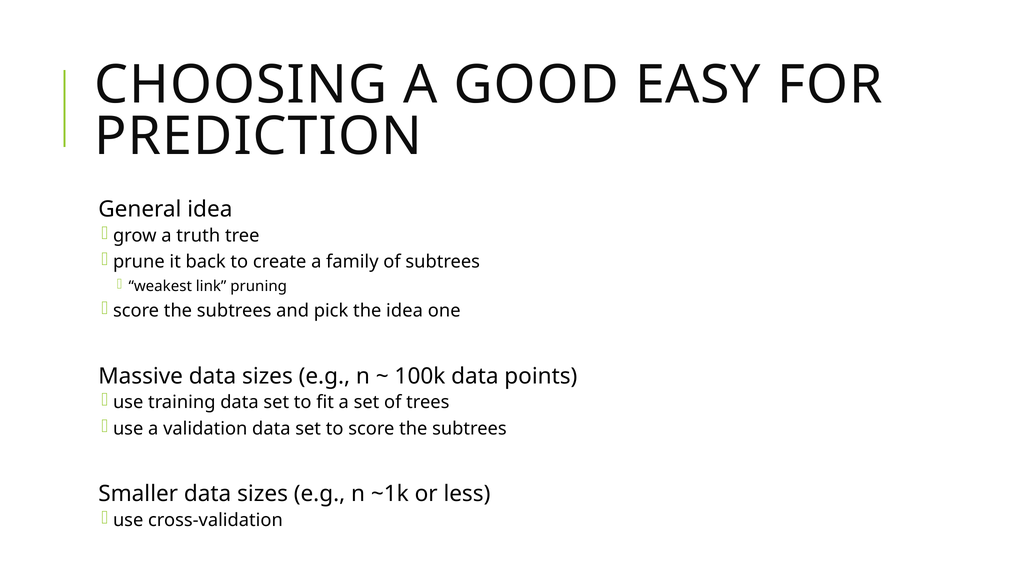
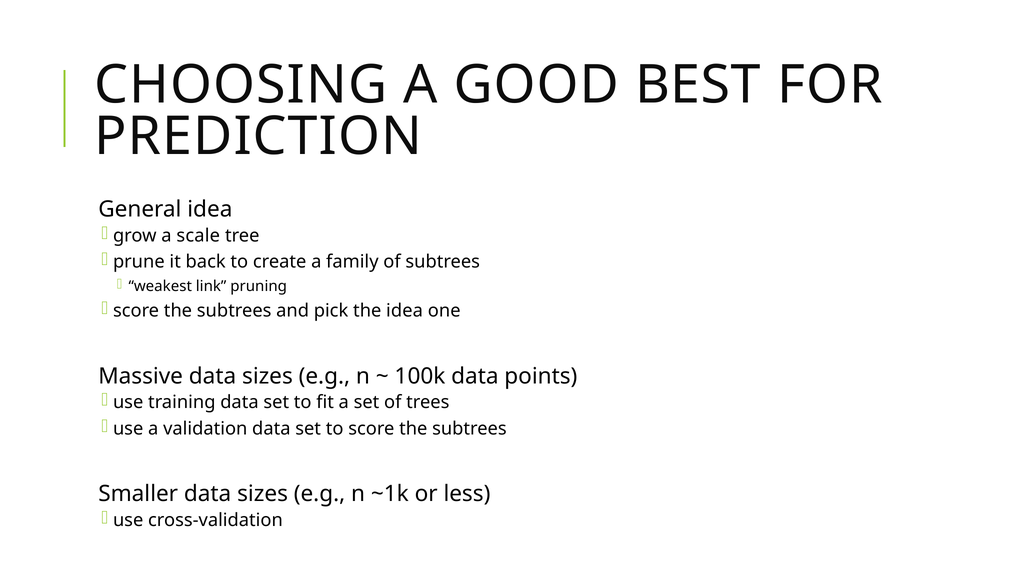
EASY: EASY -> BEST (698, 85)
truth: truth -> scale (198, 236)
